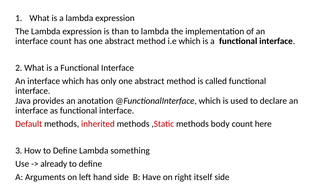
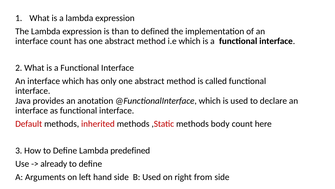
to lambda: lambda -> defined (155, 31)
something: something -> predefined (130, 150)
B Have: Have -> Used (152, 177)
itself: itself -> from (203, 177)
